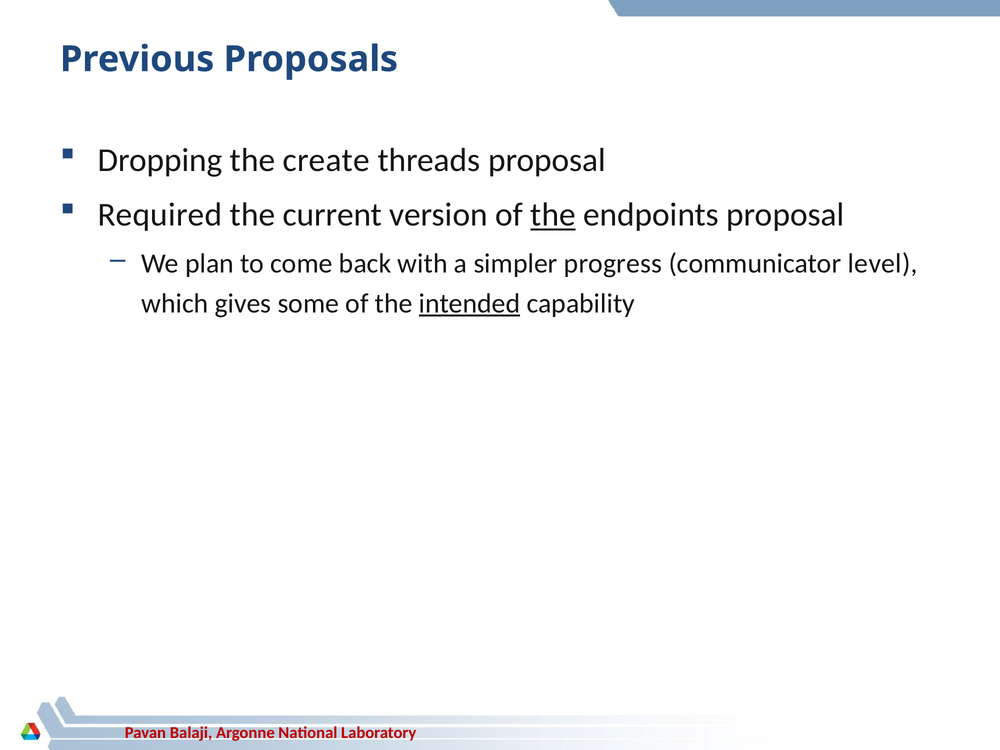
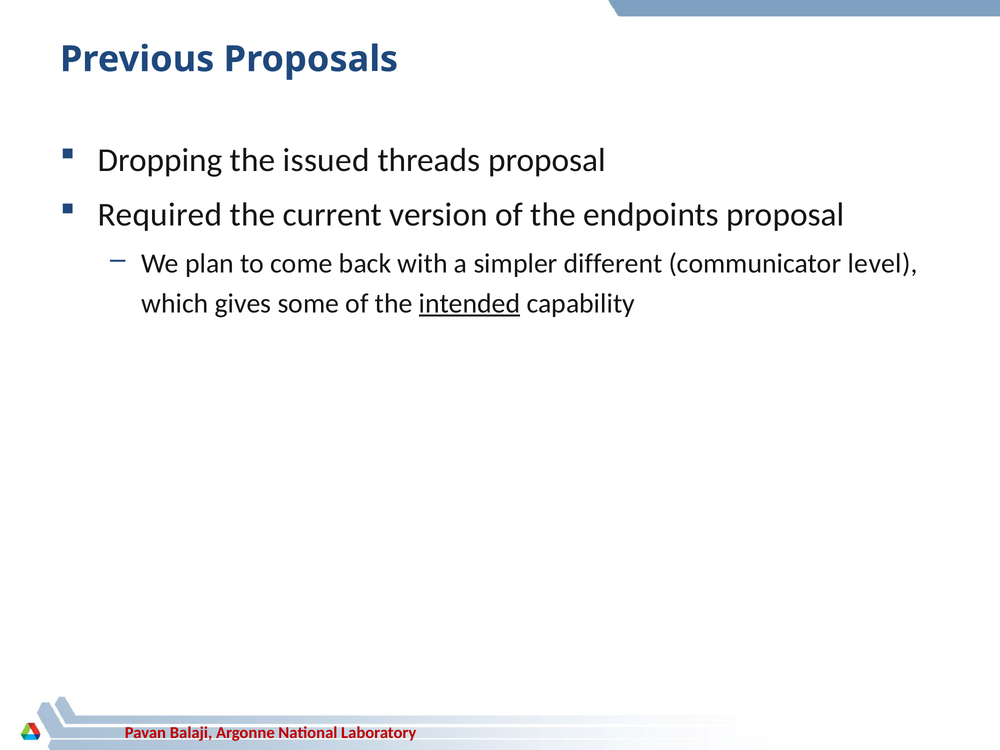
create: create -> issued (326, 160)
the underline: present -> none (553, 215)
progress: progress -> different (613, 263)
